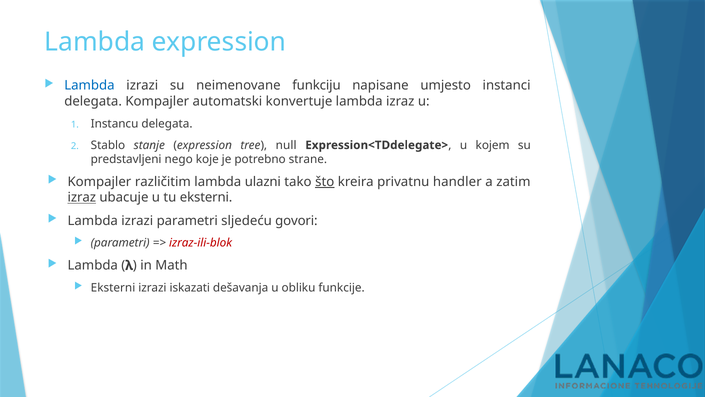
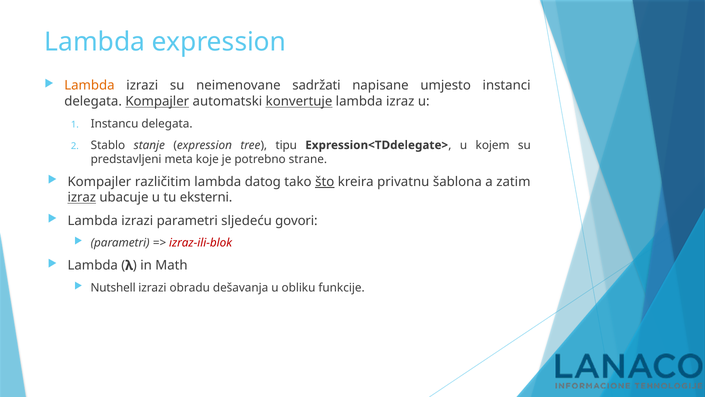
Lambda colour: blue -> orange (89, 86)
funkciju: funkciju -> sadržati (317, 86)
Kompajler underline: none -> present (157, 101)
konvertuje underline: none -> present (299, 101)
null: null -> tipu (286, 145)
nego: nego -> meta (179, 159)
ulazni: ulazni -> datog (263, 182)
handler: handler -> šablona (457, 182)
Eksterni: Eksterni -> Nutshell (113, 287)
iskazati: iskazati -> obradu (190, 287)
